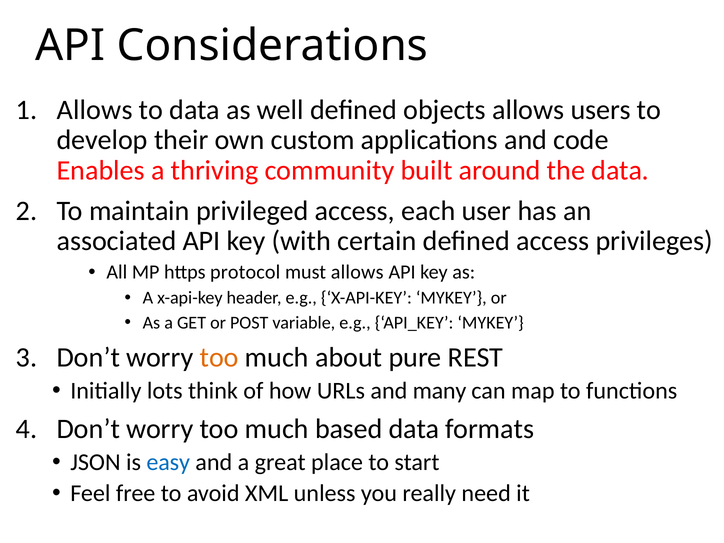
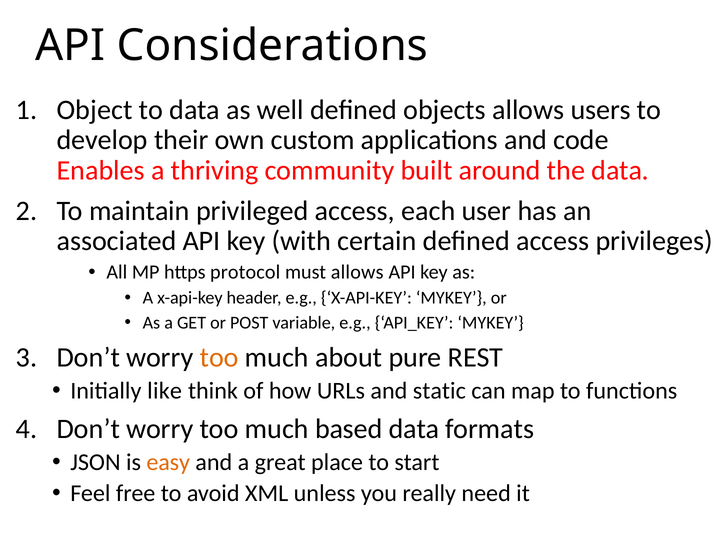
Allows: Allows -> Object (95, 110)
lots: lots -> like (165, 391)
many: many -> static (439, 391)
easy colour: blue -> orange (168, 462)
